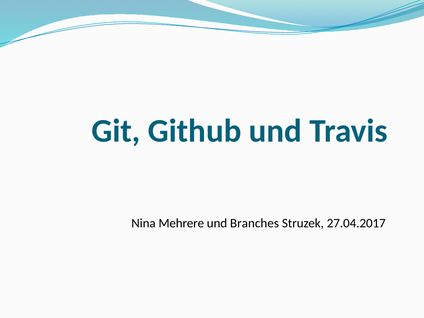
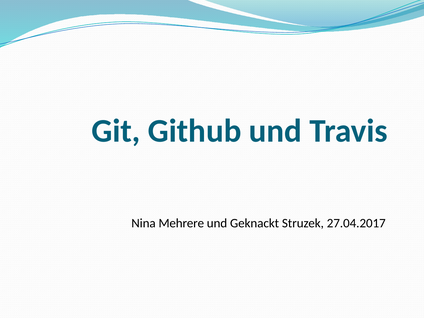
Branches: Branches -> Geknackt (255, 223)
